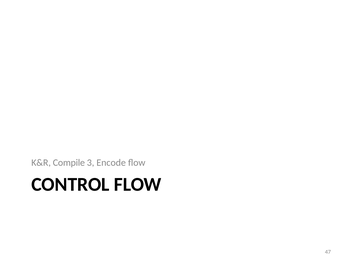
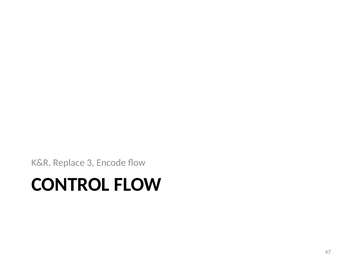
Compile: Compile -> Replace (69, 163)
